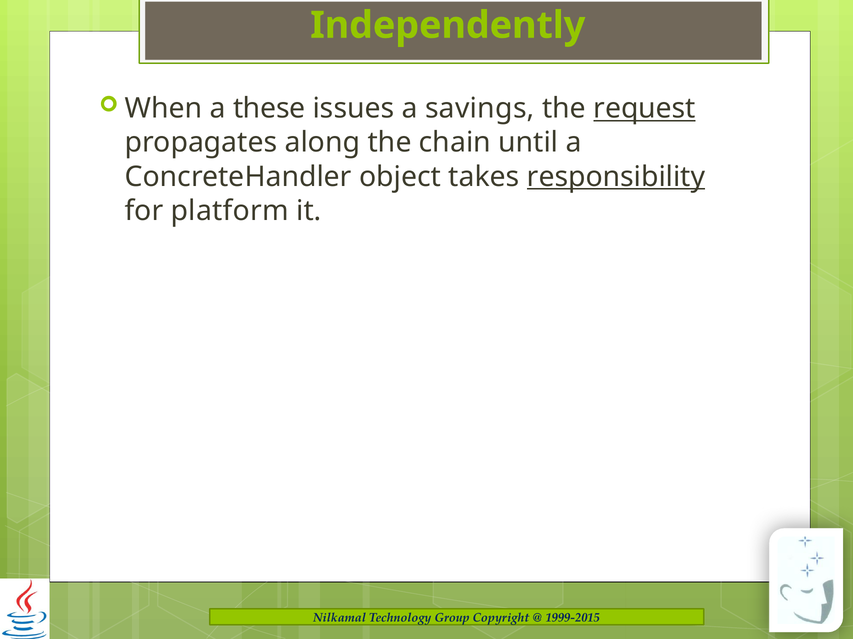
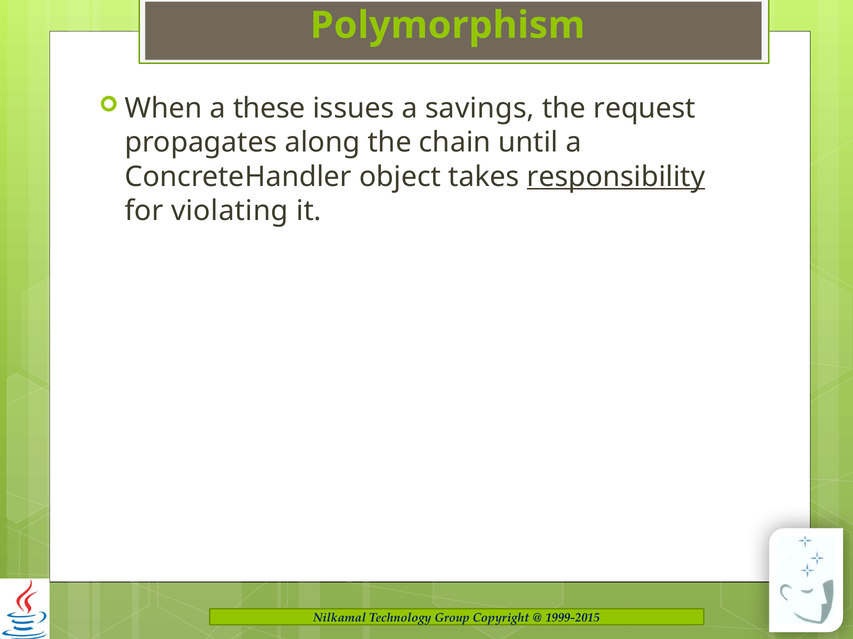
Independently: Independently -> Polymorphism (448, 25)
request underline: present -> none (645, 109)
platform: platform -> violating (230, 211)
